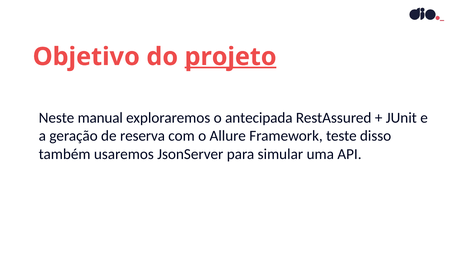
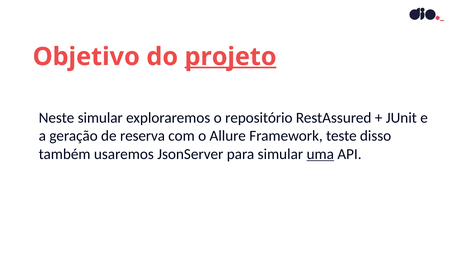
Neste manual: manual -> simular (100, 118)
antecipada: antecipada -> repositório (259, 118)
uma underline: none -> present (320, 154)
